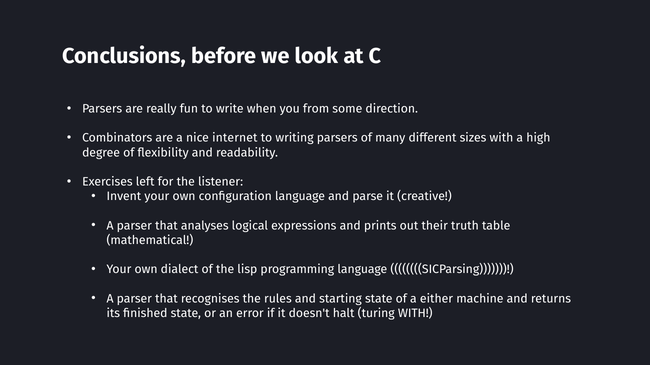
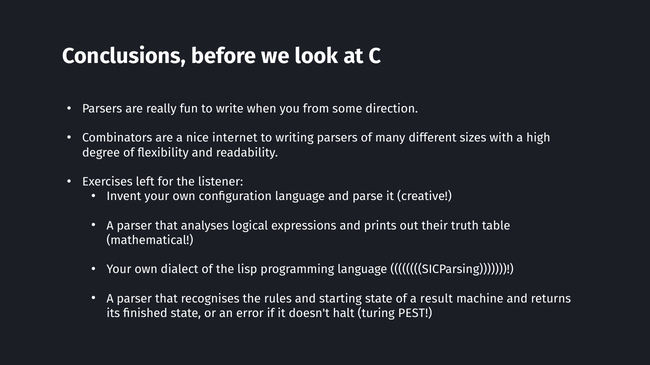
either: either -> result (436, 299)
turing WITH: WITH -> PEST (415, 314)
